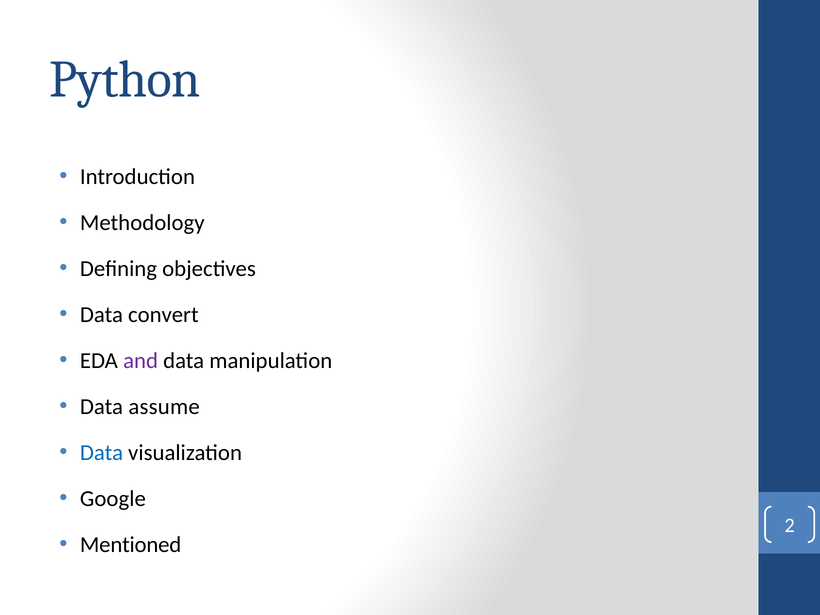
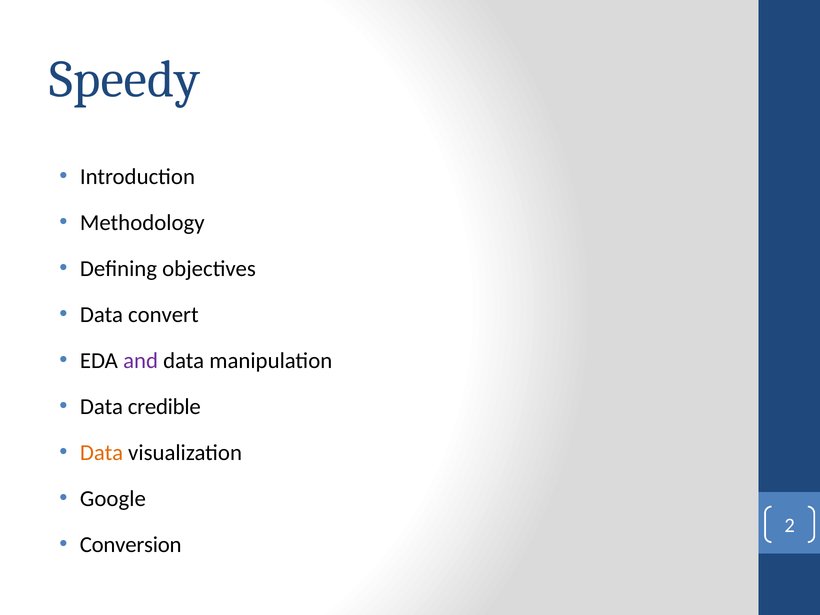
Python: Python -> Speedy (125, 80)
assume: assume -> credible (164, 407)
Data colour: blue -> orange (102, 453)
Mentioned: Mentioned -> Conversion (131, 545)
